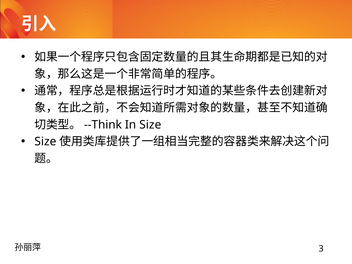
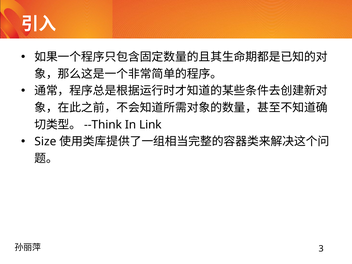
In Size: Size -> Link (150, 125)
